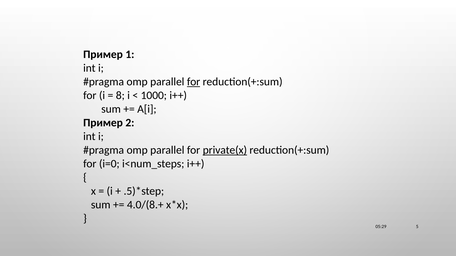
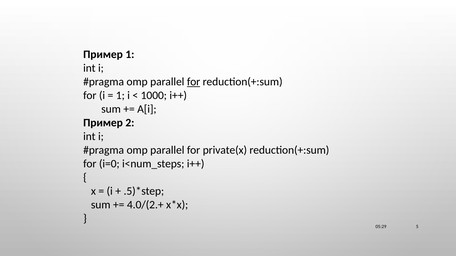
8: 8 -> 1 (120, 96)
private(x underline: present -> none (225, 150)
4.0/(8.+: 4.0/(8.+ -> 4.0/(2.+ (145, 205)
